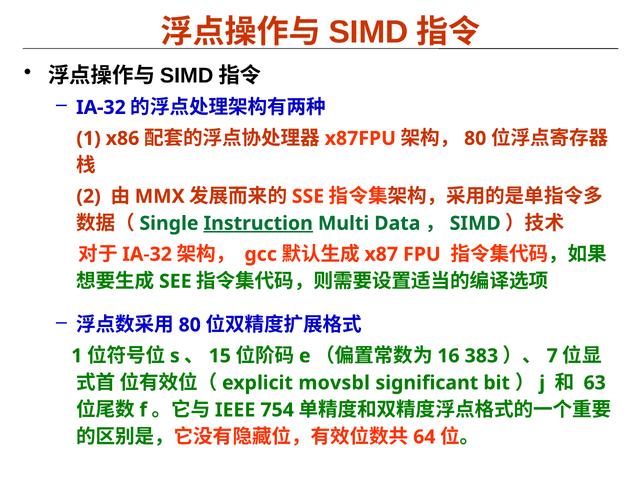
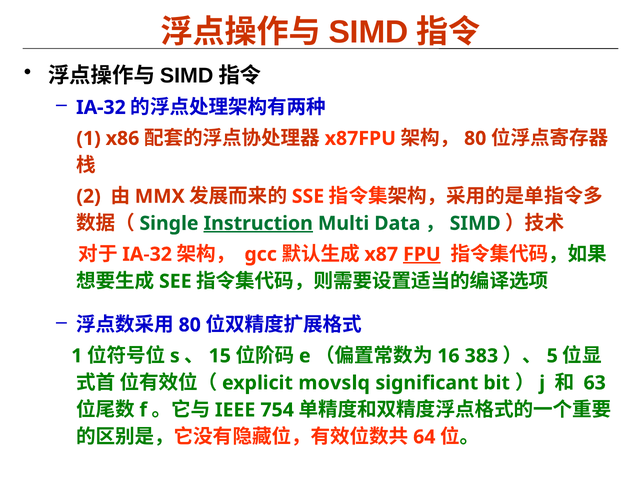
FPU underline: none -> present (422, 254)
7: 7 -> 5 (552, 356)
movsbl: movsbl -> movslq (334, 383)
